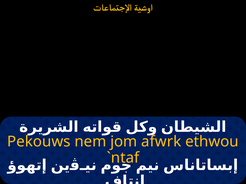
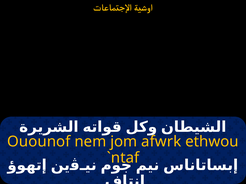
Pekouws: Pekouws -> Ouounof (39, 142)
